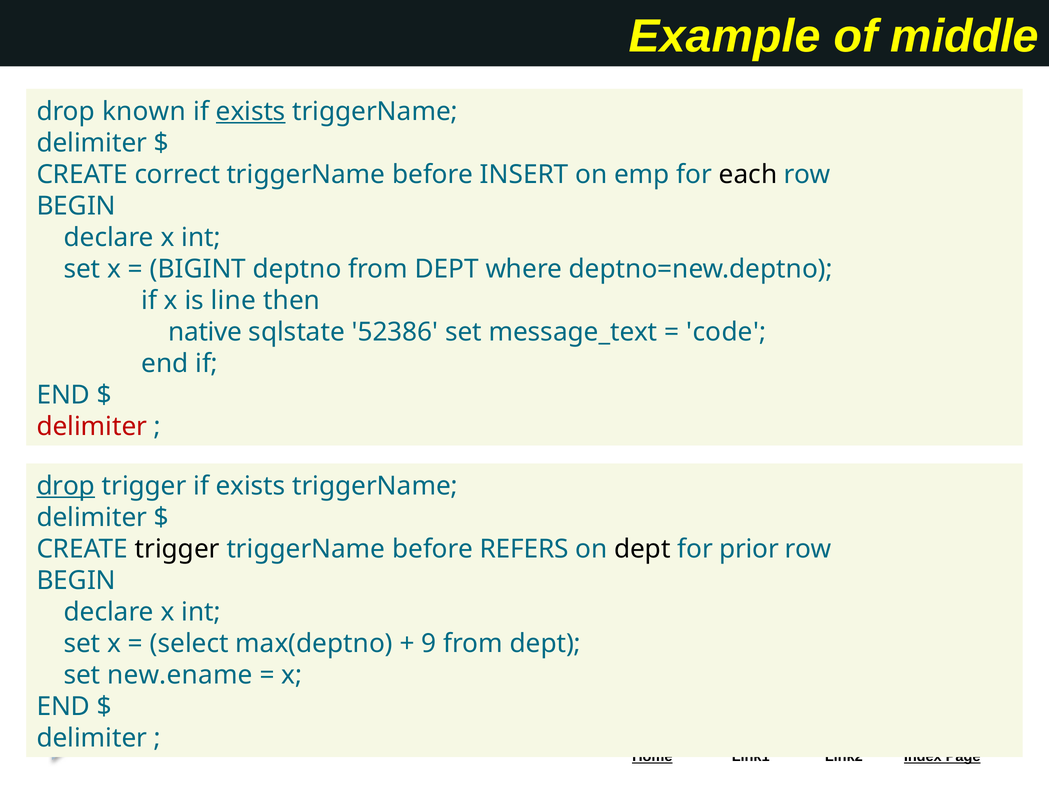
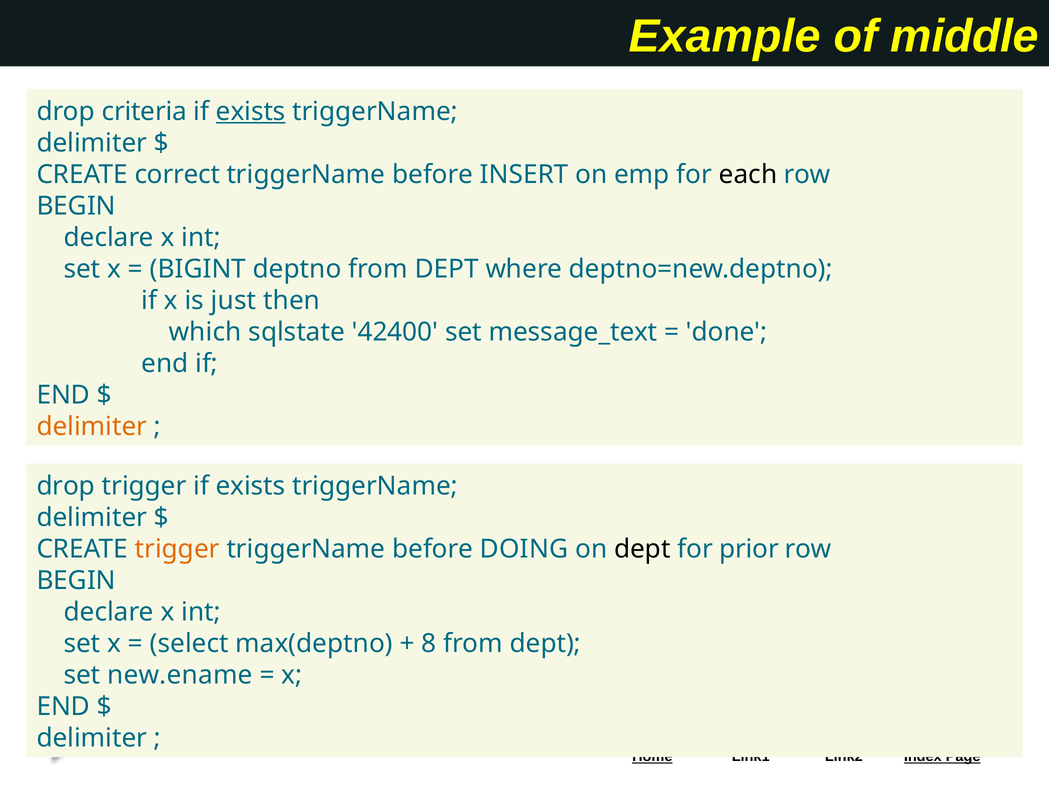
known: known -> criteria (144, 112)
line: line -> just (234, 300)
native: native -> which (205, 332)
52386: 52386 -> 42400 (395, 332)
code: code -> done (727, 332)
delimiter colour: red -> orange (92, 426)
drop underline: present -> none (66, 486)
trigger colour: black -> orange (177, 549)
REFERS: REFERS -> DOING (524, 549)
9: 9 -> 8 (429, 643)
